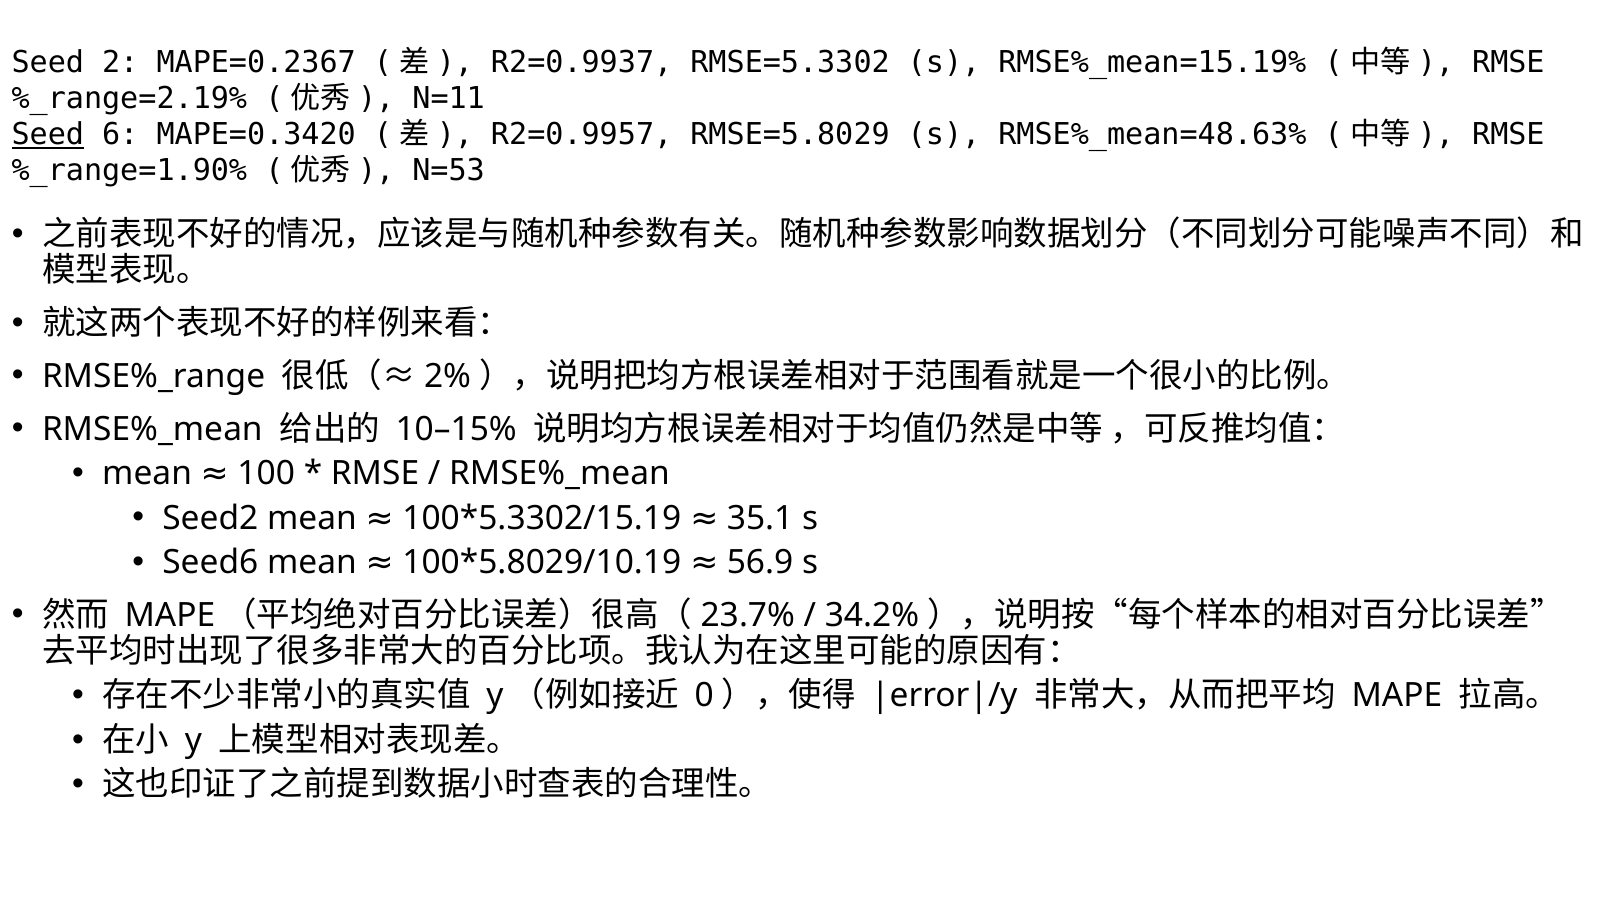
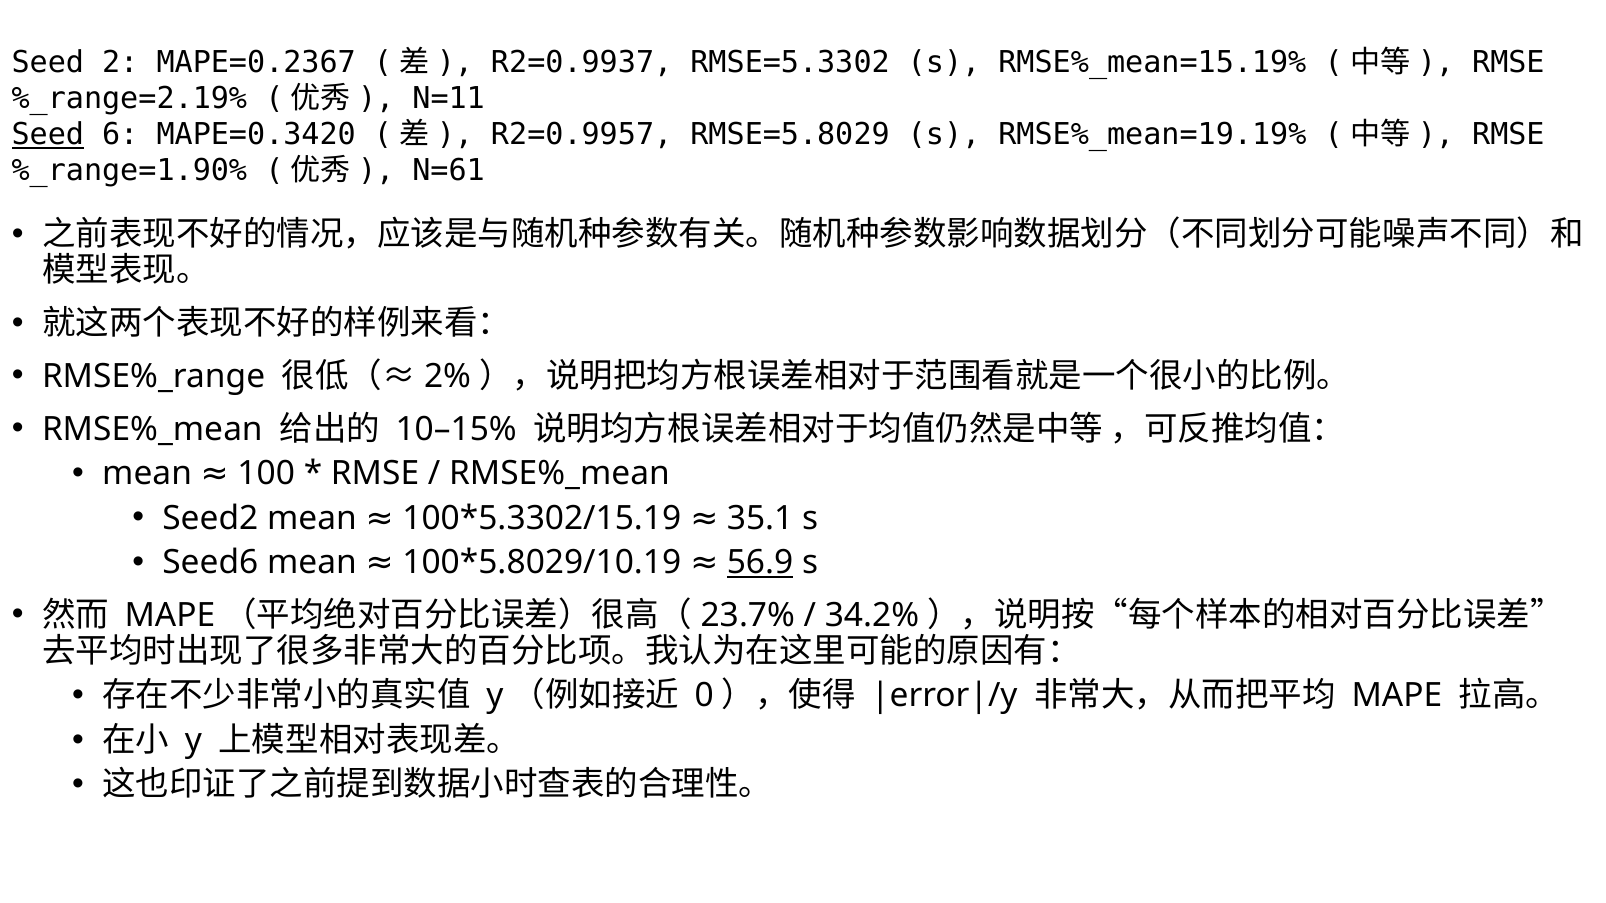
RMSE%_mean=48.63%: RMSE%_mean=48.63% -> RMSE%_mean=19.19% (1152, 135)
N=53: N=53 -> N=61 (449, 171)
56.9 underline: none -> present (760, 563)
